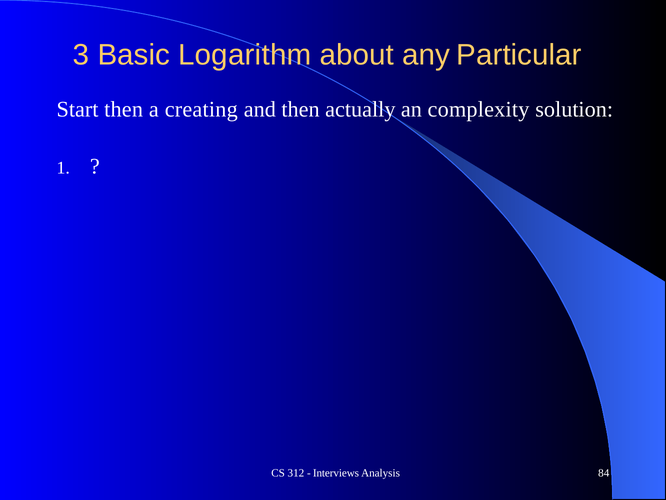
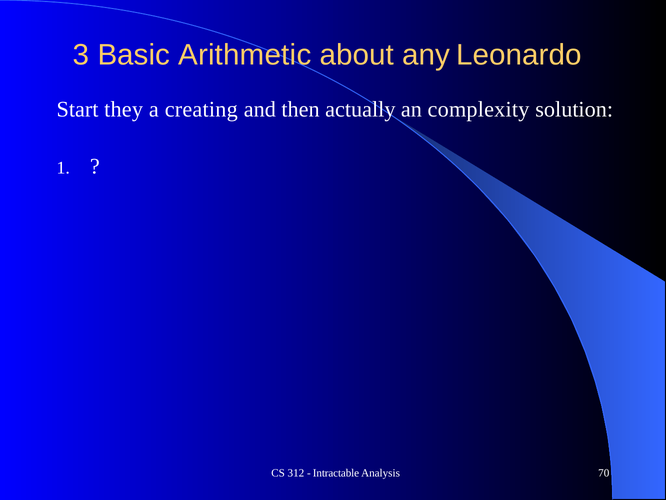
Logarithm: Logarithm -> Arithmetic (245, 55)
Particular: Particular -> Leonardo (519, 55)
Start then: then -> they (124, 110)
Interviews: Interviews -> Intractable (336, 473)
84: 84 -> 70 (604, 473)
